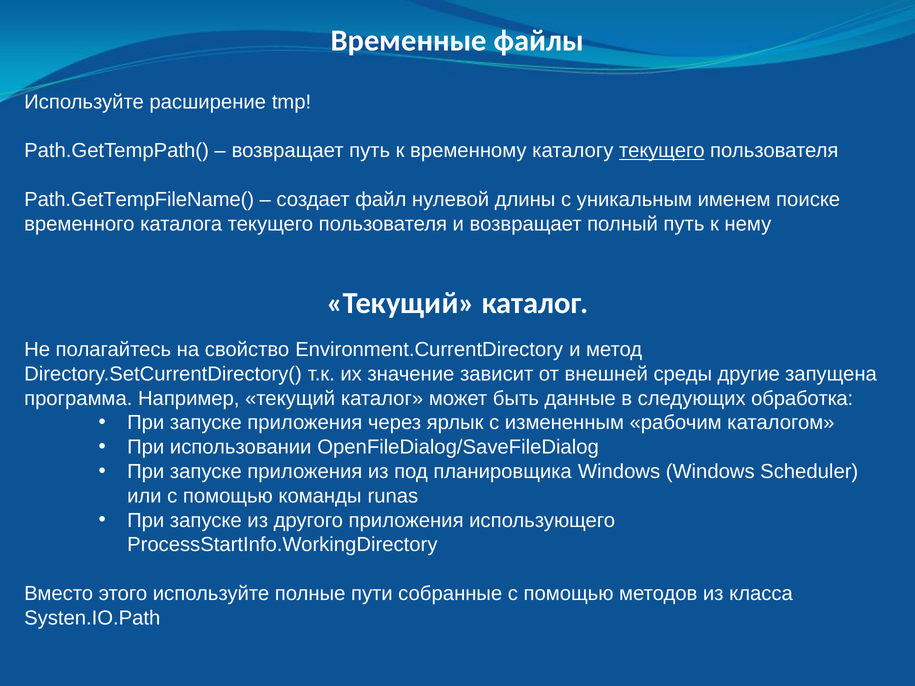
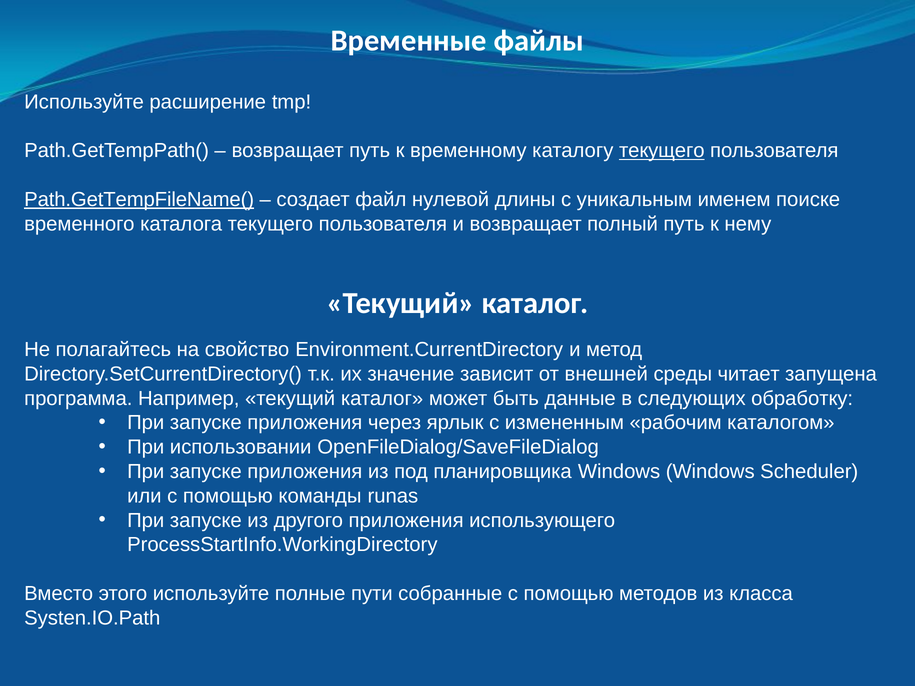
Path.GetTempFileName( underline: none -> present (139, 199)
другие: другие -> читает (749, 374)
обработка: обработка -> обработку (802, 399)
